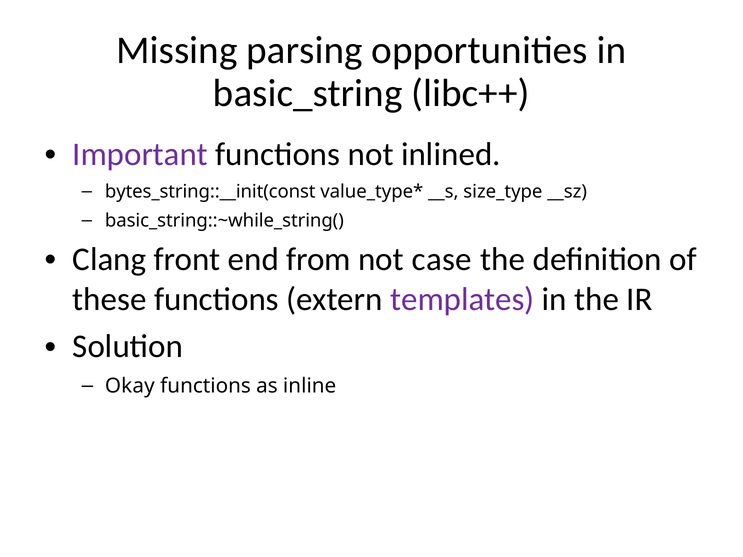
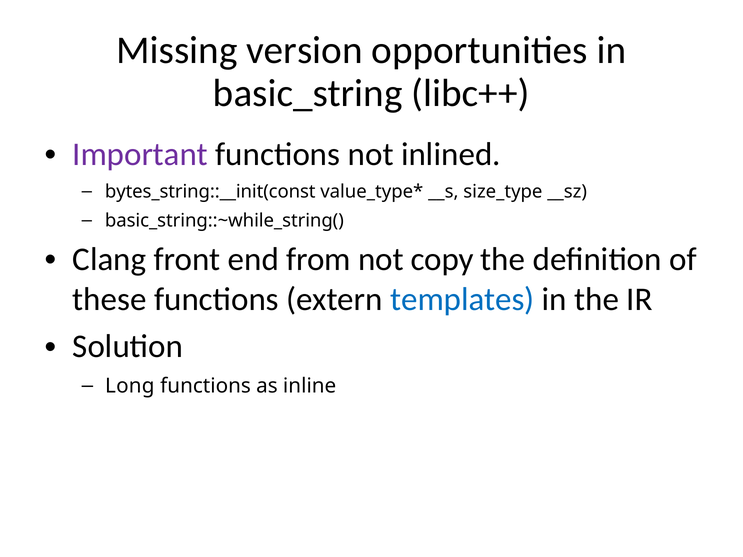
parsing: parsing -> version (304, 50)
case: case -> copy (442, 259)
templates colour: purple -> blue (462, 300)
Okay: Okay -> Long (130, 386)
